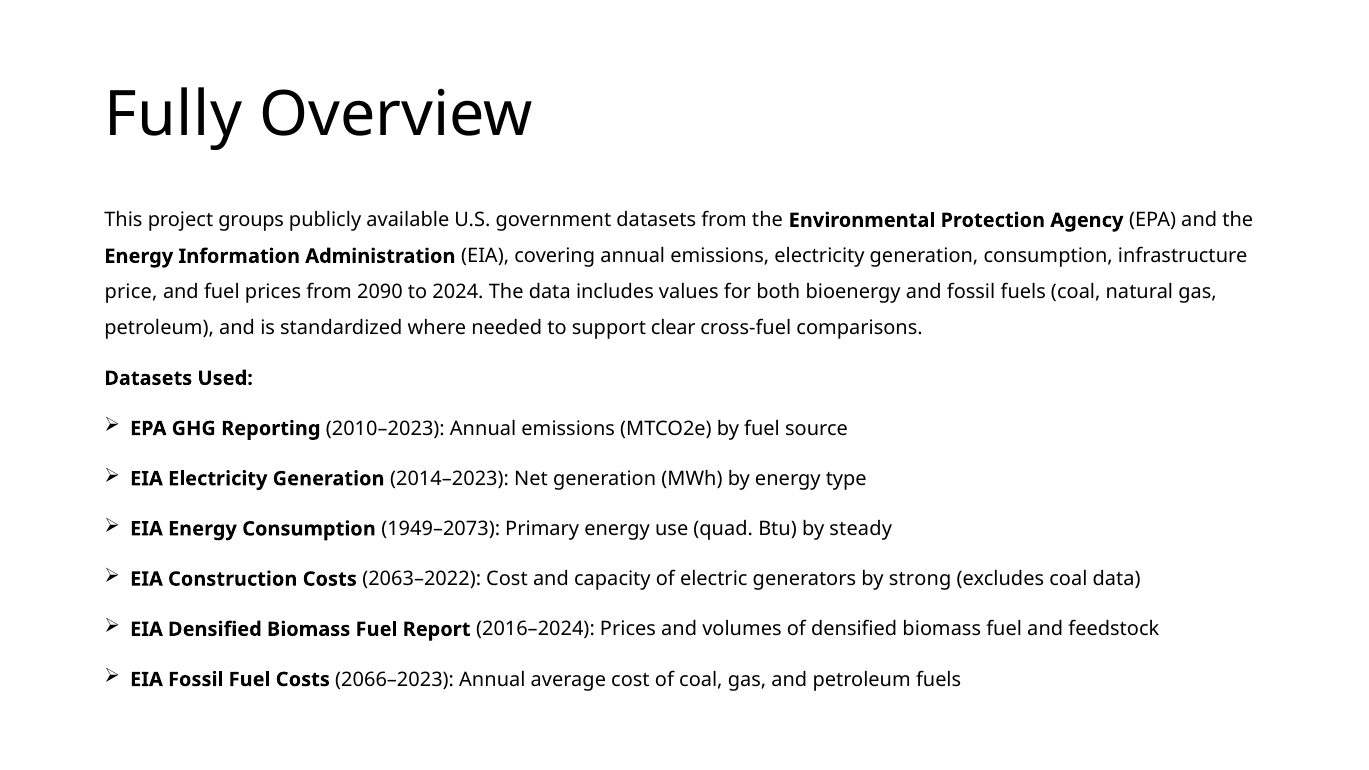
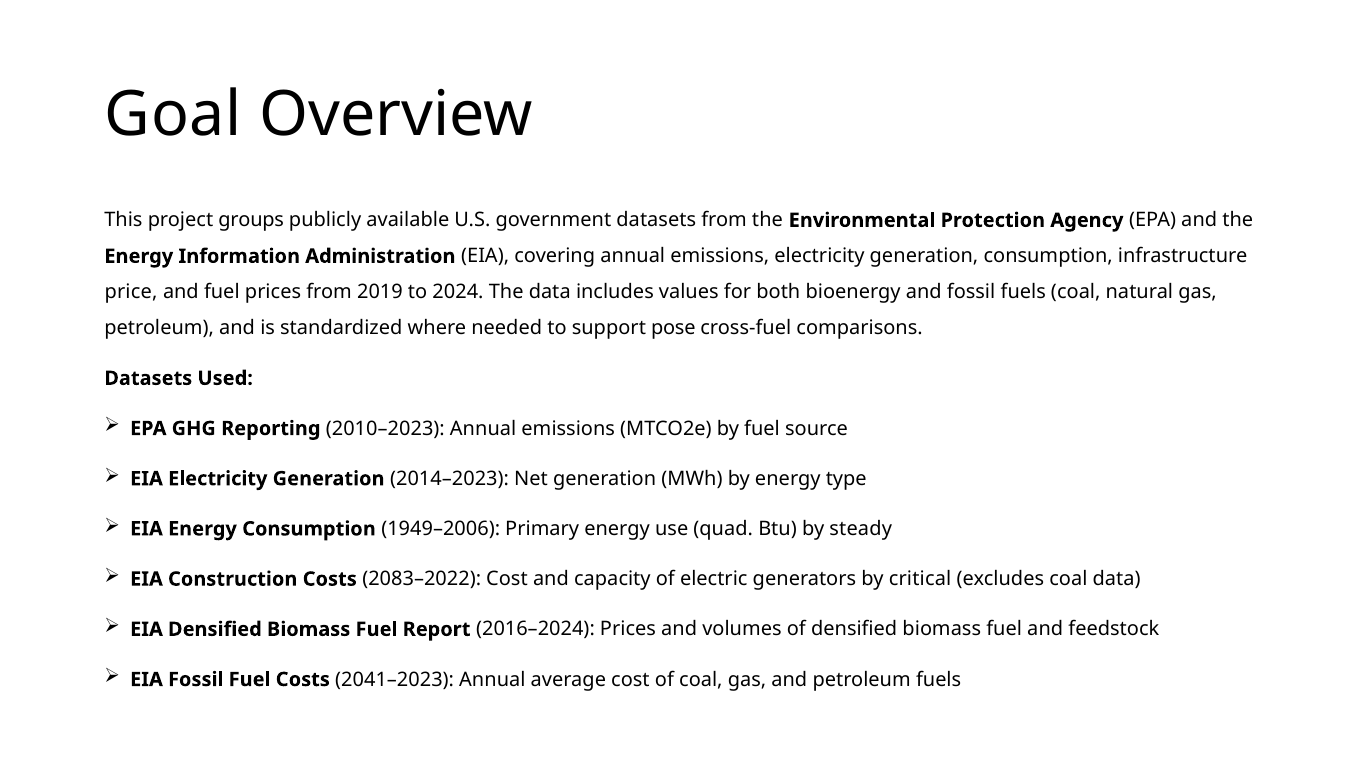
Fully: Fully -> Goal (173, 115)
2090: 2090 -> 2019 (380, 292)
clear: clear -> pose (673, 328)
1949–2073: 1949–2073 -> 1949–2006 (441, 529)
2063–2022: 2063–2022 -> 2083–2022 (422, 579)
strong: strong -> critical (920, 579)
2066–2023: 2066–2023 -> 2041–2023 (395, 680)
